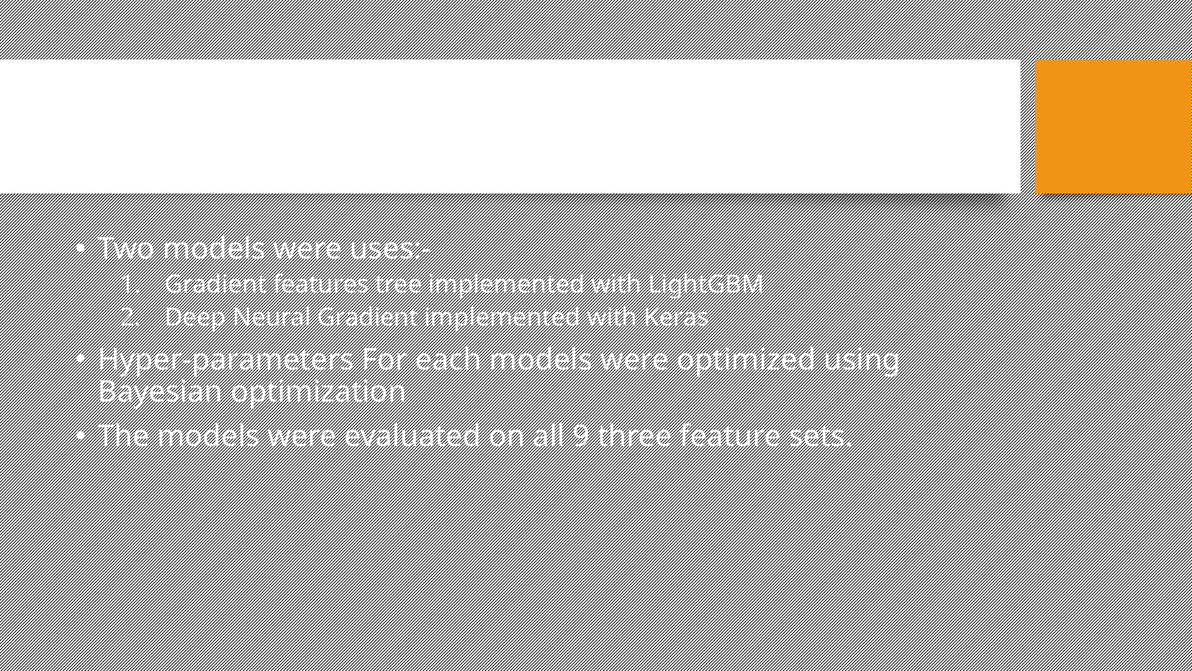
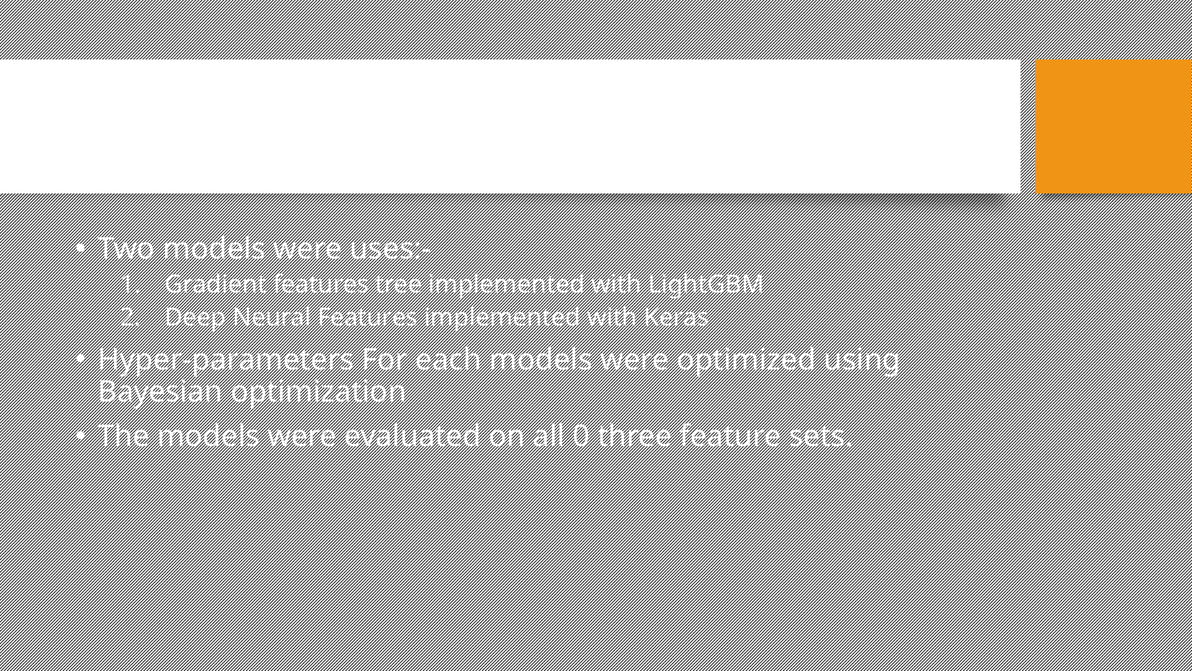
Neural Gradient: Gradient -> Features (368, 318)
9: 9 -> 0 (581, 436)
